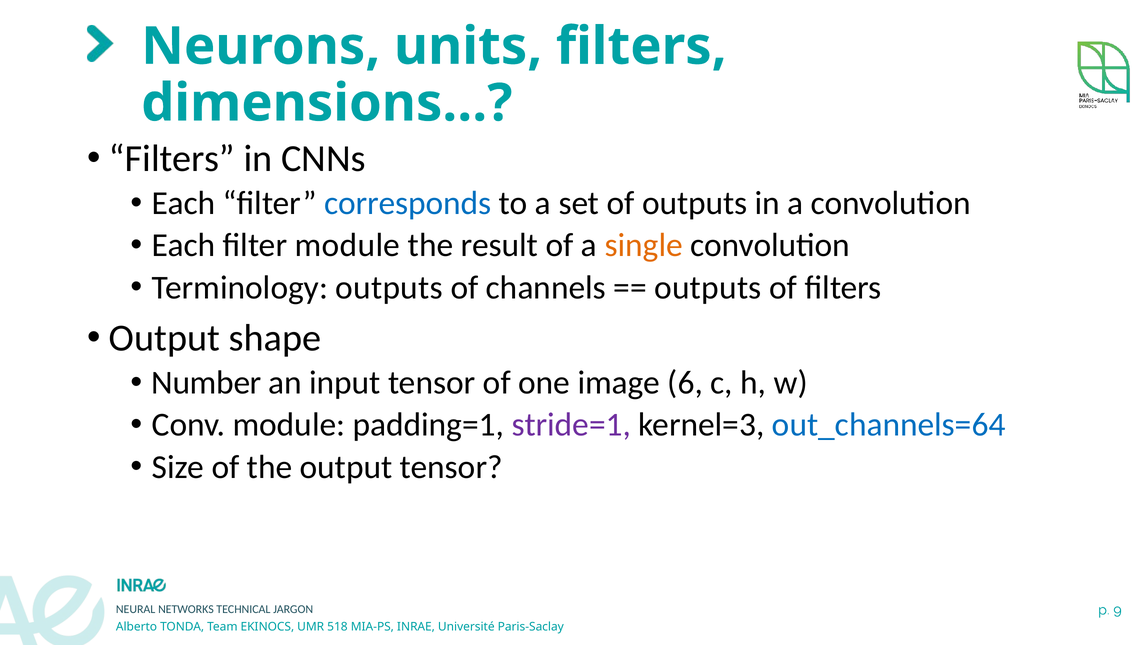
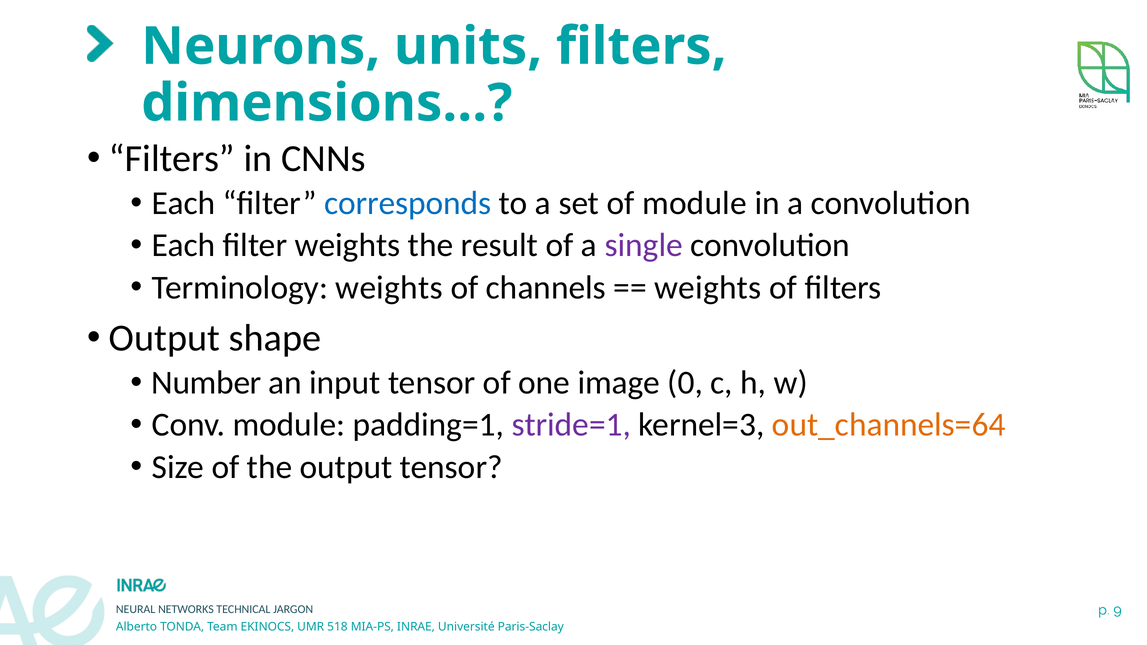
of outputs: outputs -> module (695, 203)
filter module: module -> weights (348, 245)
single colour: orange -> purple (644, 245)
Terminology outputs: outputs -> weights (389, 288)
outputs: outputs -> weights (708, 288)
6: 6 -> 0 (685, 383)
out_channels=64 colour: blue -> orange (889, 425)
